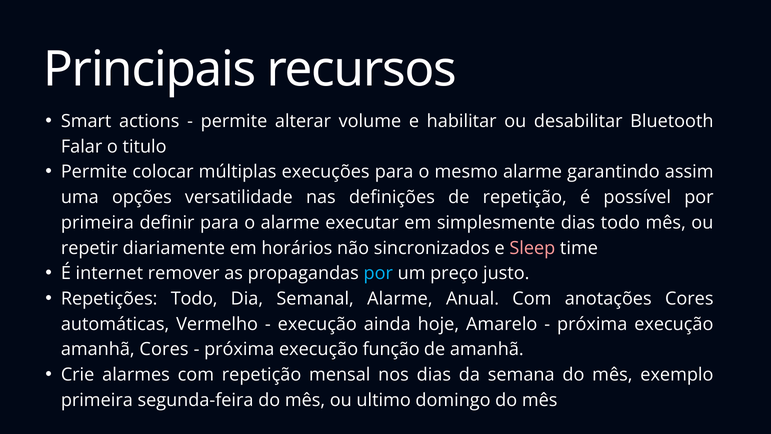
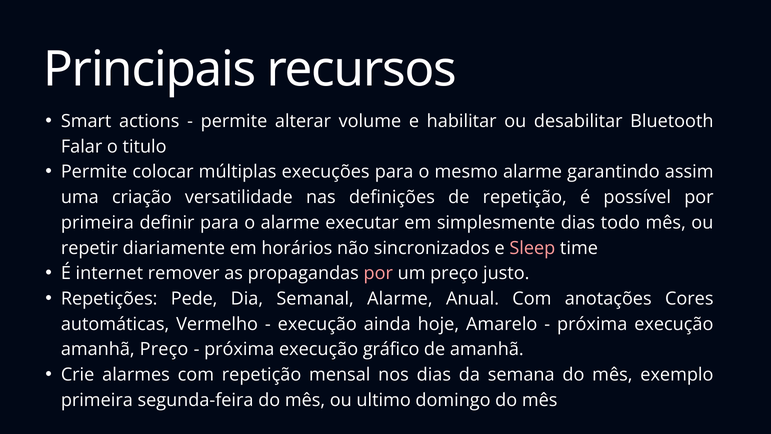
opções: opções -> criação (142, 197)
por colour: light blue -> pink (378, 273)
Repetições Todo: Todo -> Pede (194, 299)
amanhã Cores: Cores -> Preço (164, 349)
função: função -> gráfico (391, 349)
